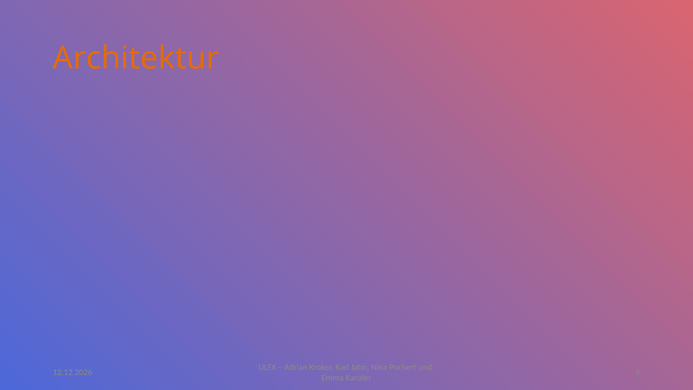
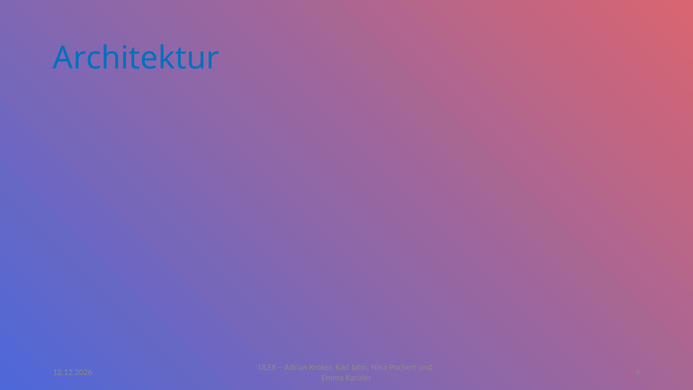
Architektur colour: orange -> blue (136, 58)
